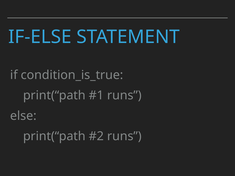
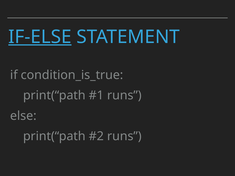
IF-ELSE underline: none -> present (40, 37)
